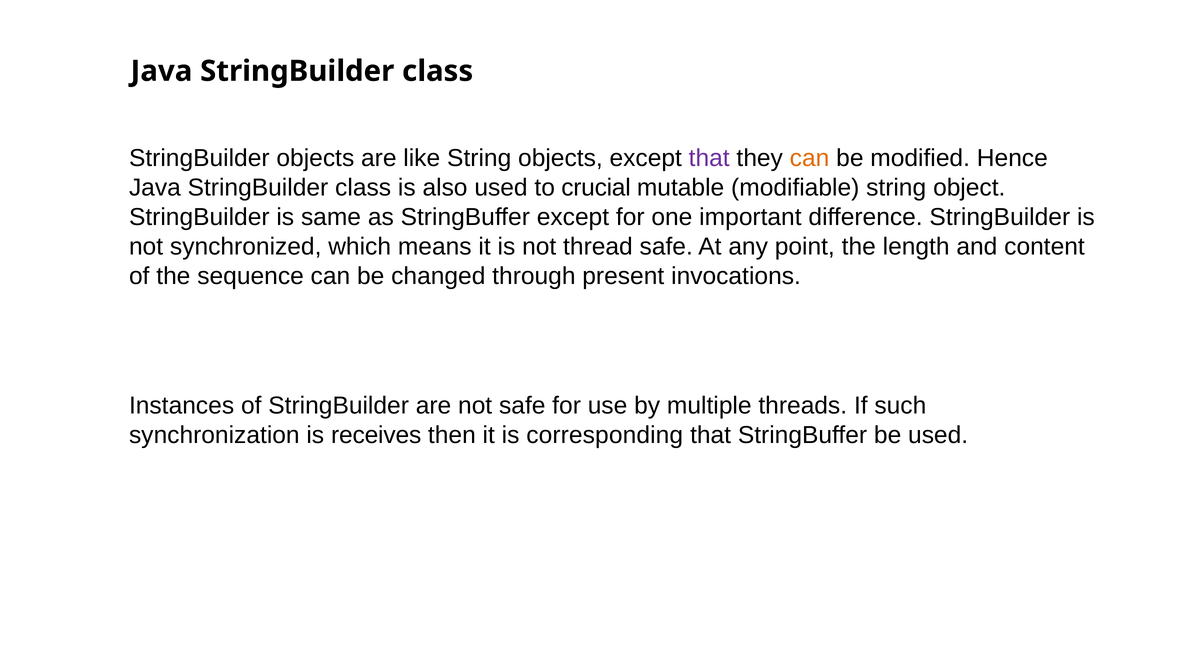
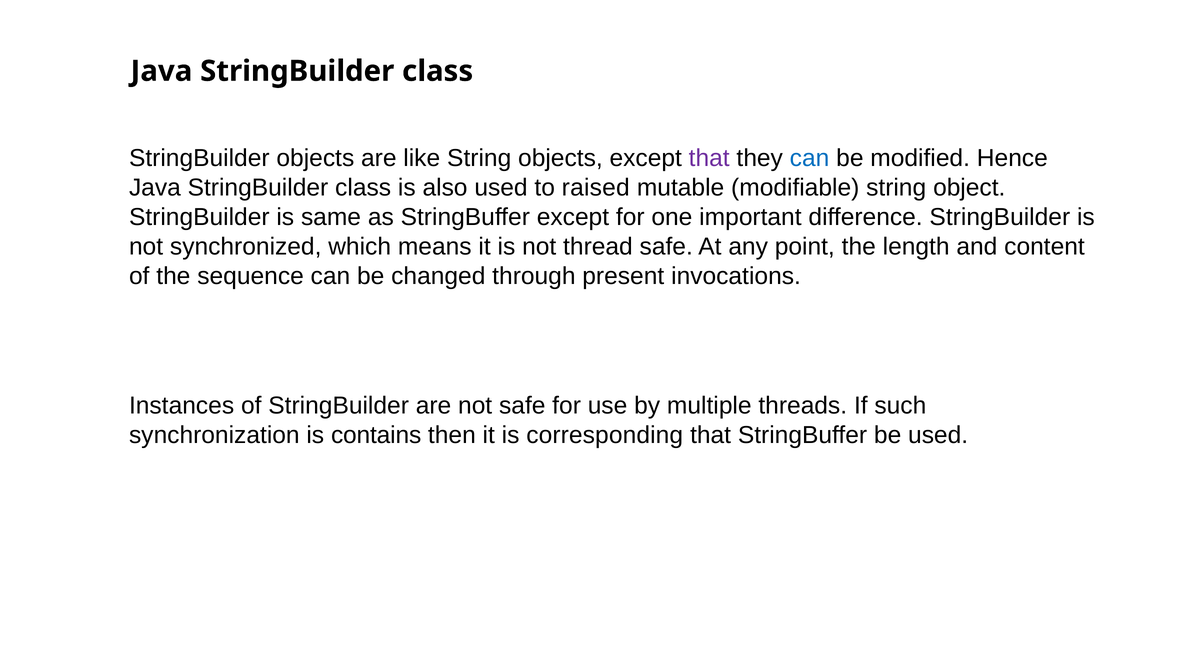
can colour: orange -> blue (810, 159)
crucial: crucial -> raised (596, 188)
receives: receives -> contains (376, 435)
